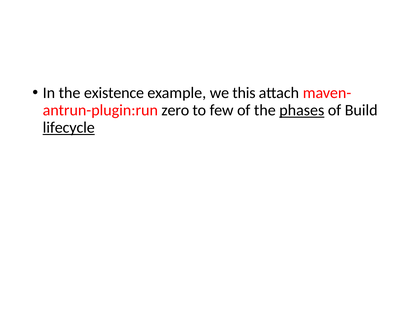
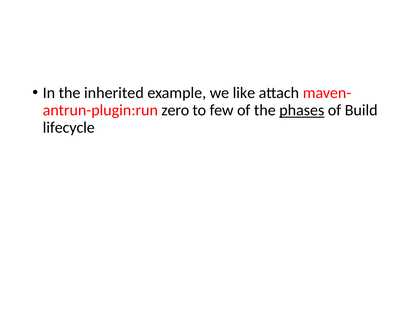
existence: existence -> inherited (114, 93)
this: this -> like (244, 93)
lifecycle underline: present -> none (69, 127)
